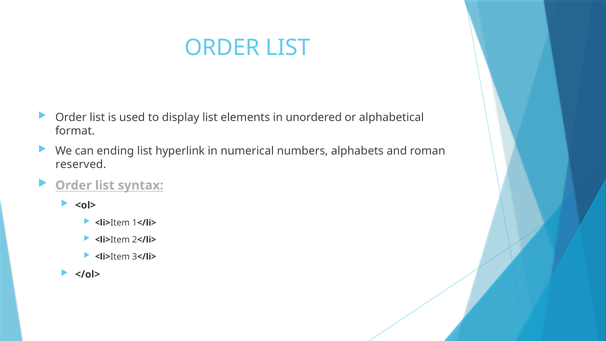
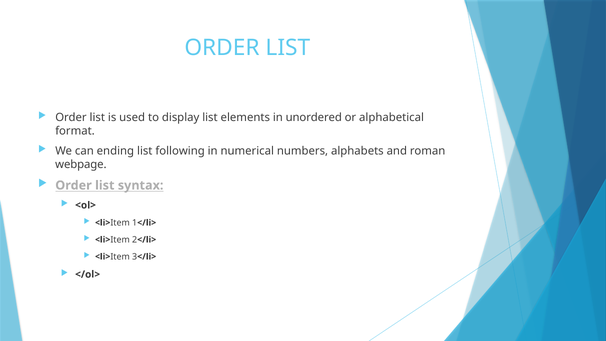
hyperlink: hyperlink -> following (180, 151)
reserved: reserved -> webpage (81, 165)
